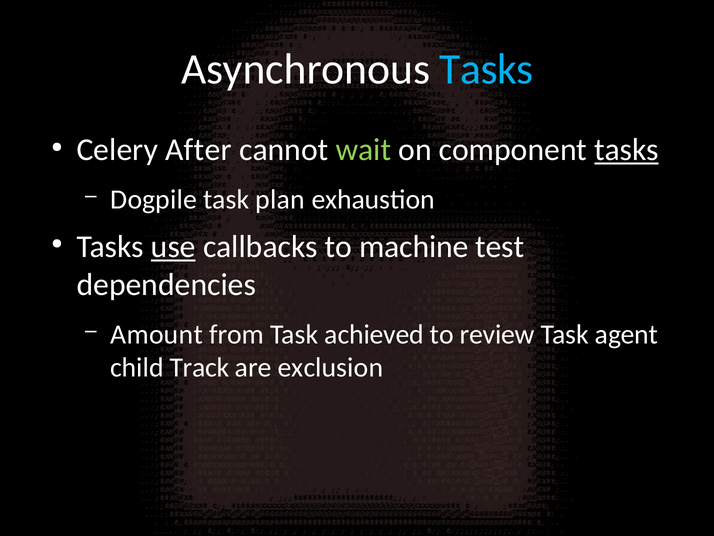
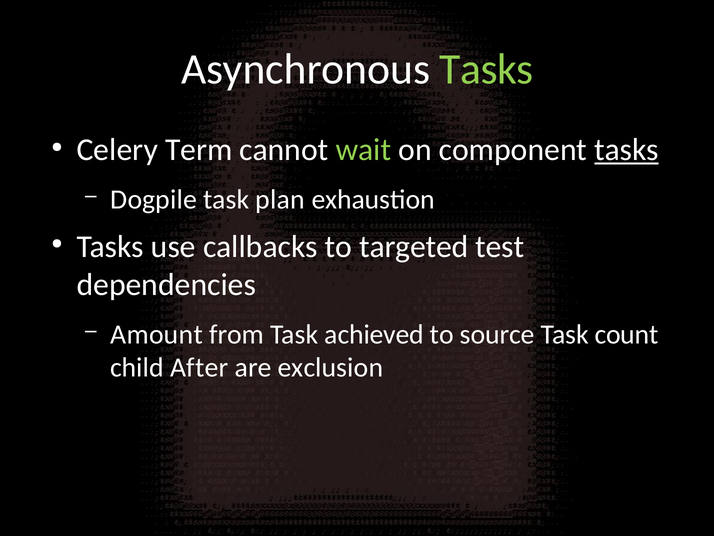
Tasks colour: light blue -> light green (486, 69)
After: After -> Term (199, 150)
use underline: present -> none (173, 247)
machine: machine -> targeted (414, 247)
review: review -> source (497, 334)
agent: agent -> count (626, 334)
Track: Track -> After (199, 367)
